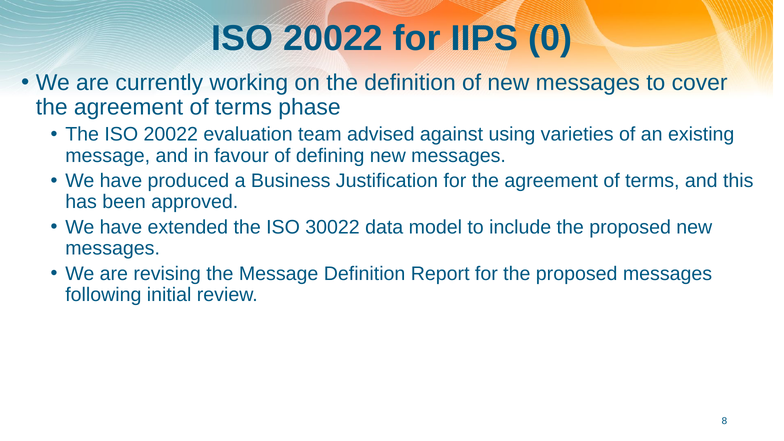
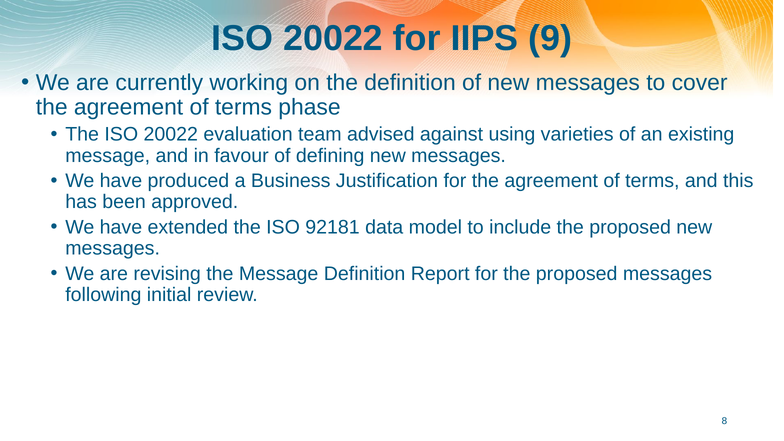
0: 0 -> 9 (550, 39)
30022: 30022 -> 92181 (333, 227)
